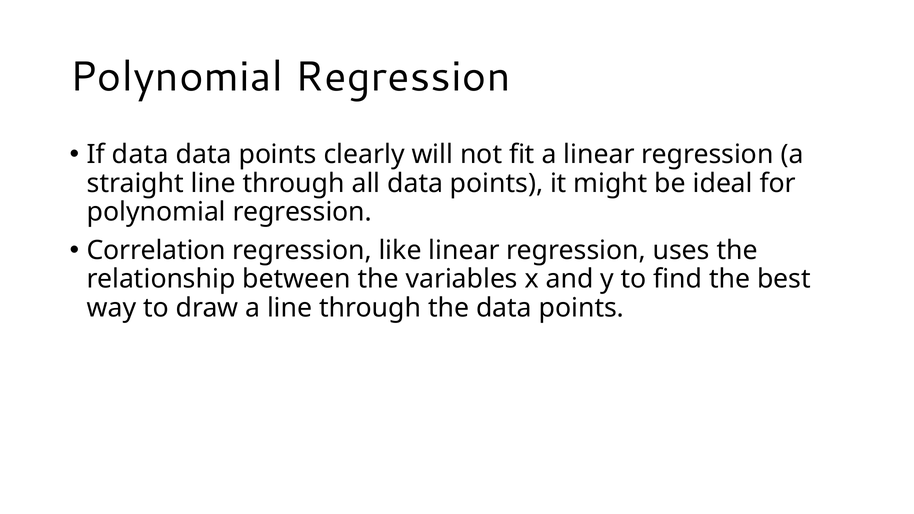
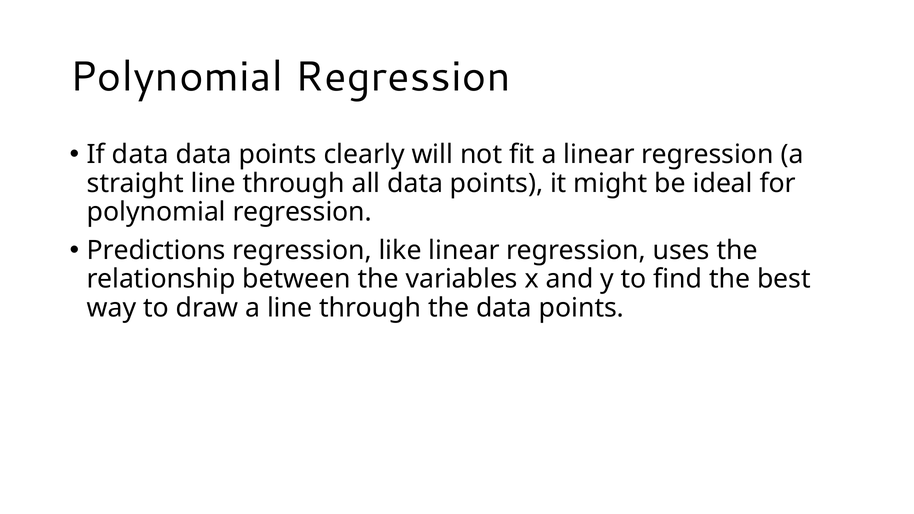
Correlation: Correlation -> Predictions (156, 250)
